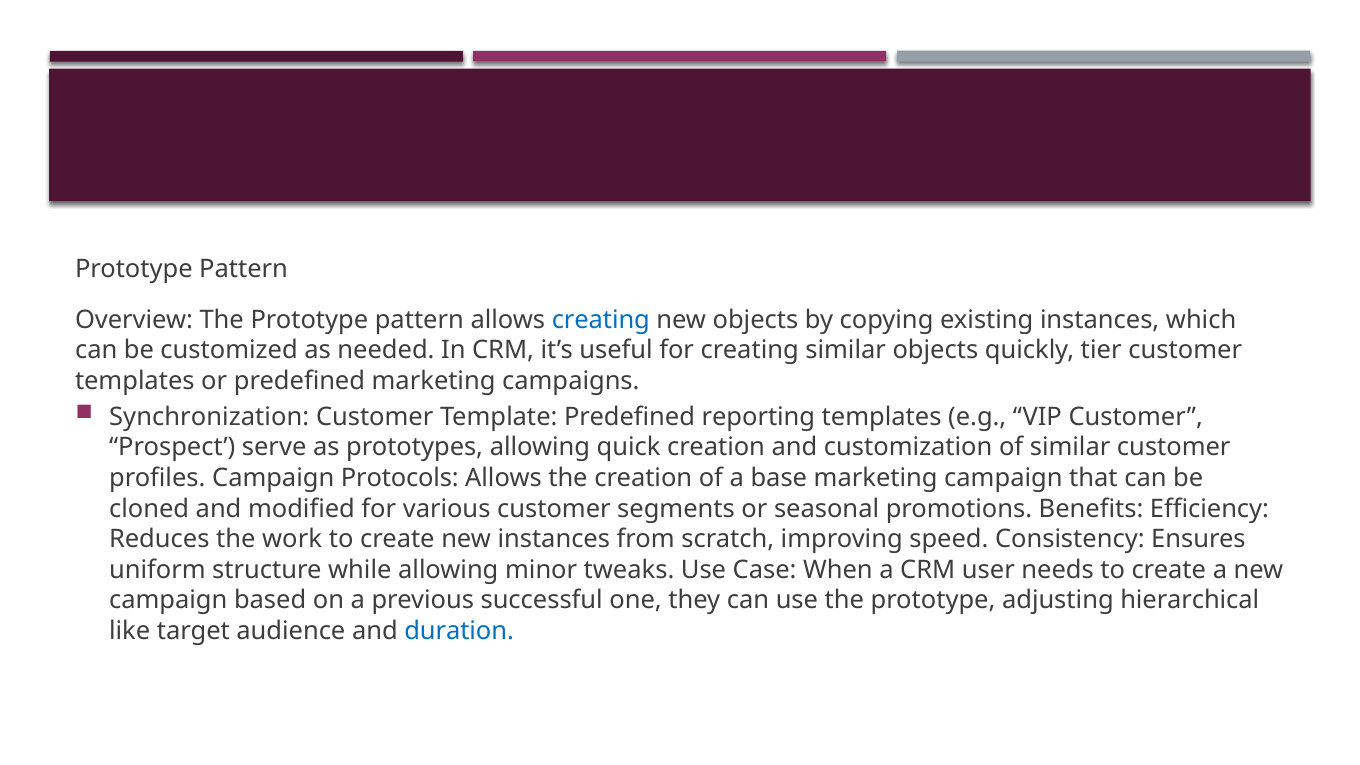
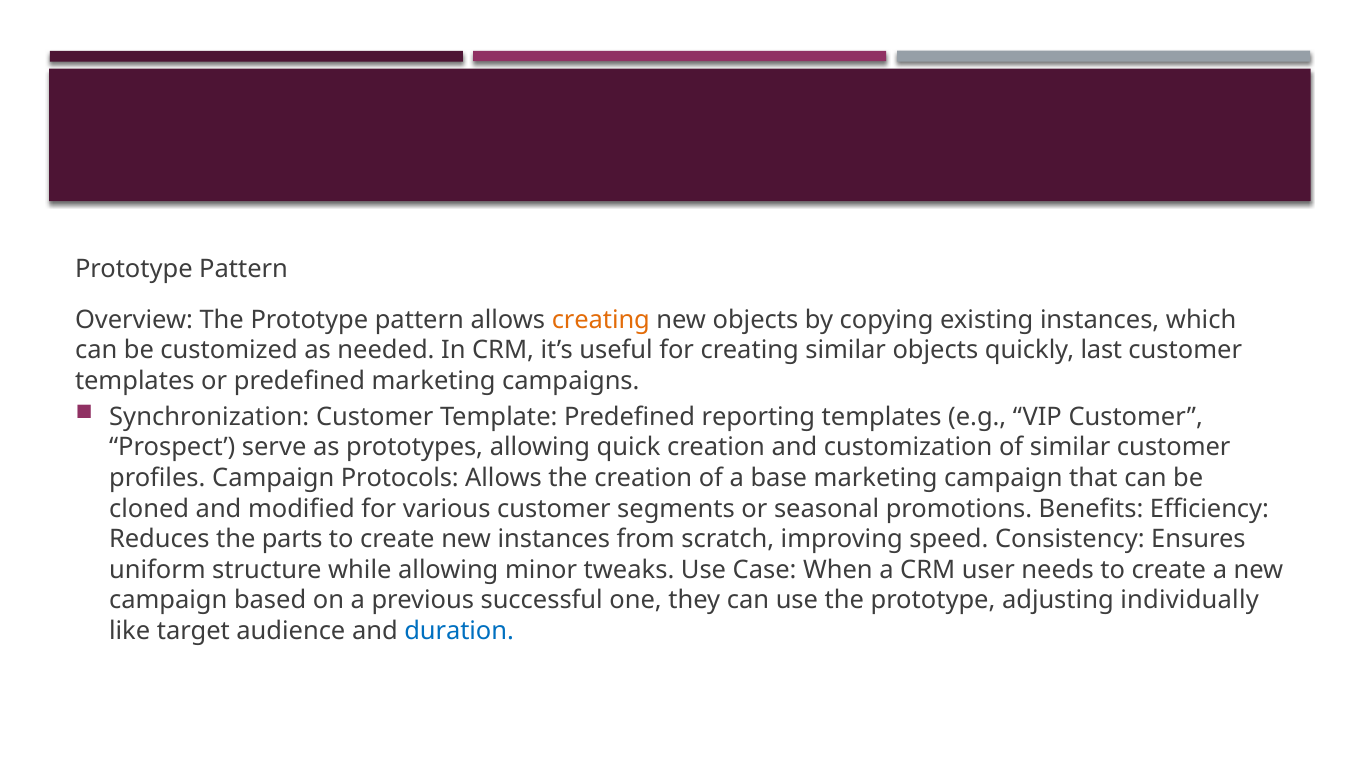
creating colour: blue -> orange (601, 320)
tier: tier -> last (1101, 351)
work: work -> parts (292, 539)
hierarchical: hierarchical -> individually (1190, 600)
